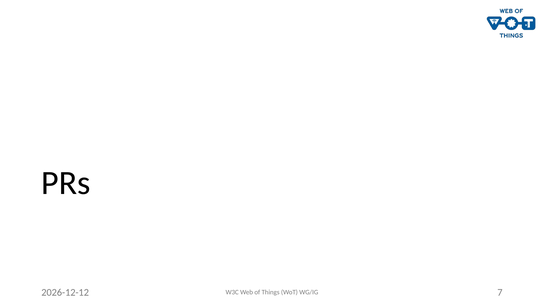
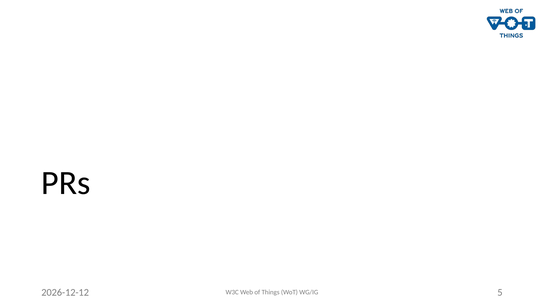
7: 7 -> 5 (500, 292)
